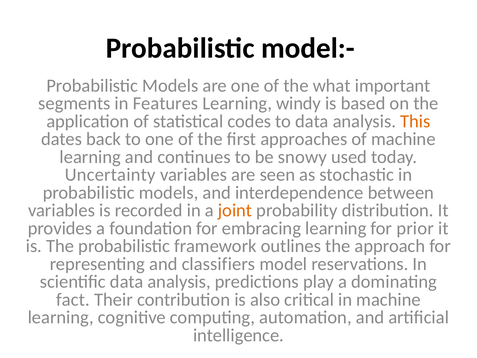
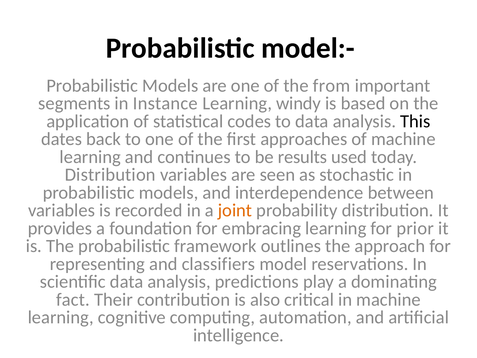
what: what -> from (332, 86)
Features: Features -> Instance (165, 103)
This colour: orange -> black (415, 121)
snowy: snowy -> results (303, 157)
Uncertainty: Uncertainty -> Distribution (110, 175)
